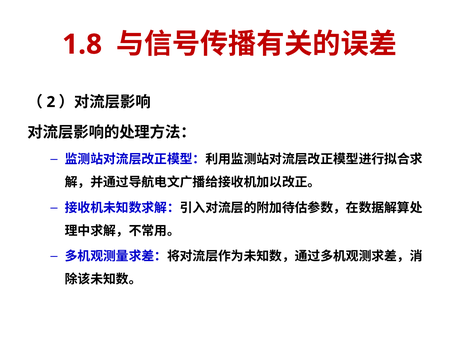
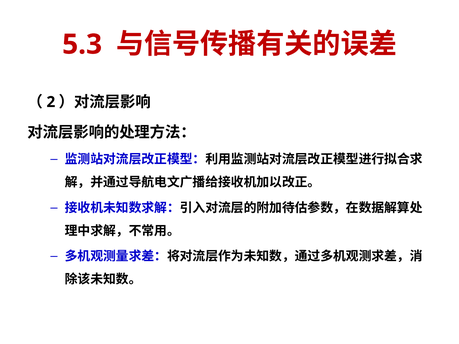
1.8: 1.8 -> 5.3 (82, 44)
